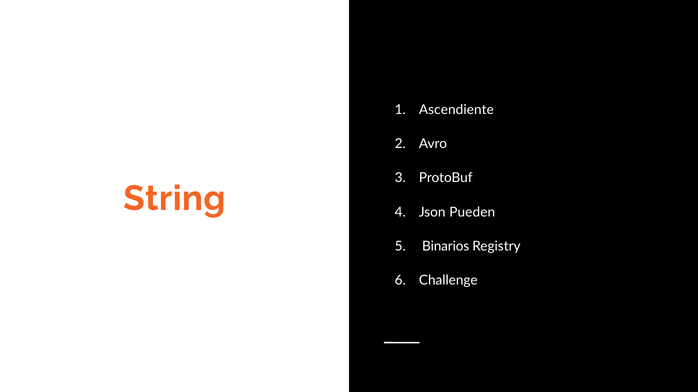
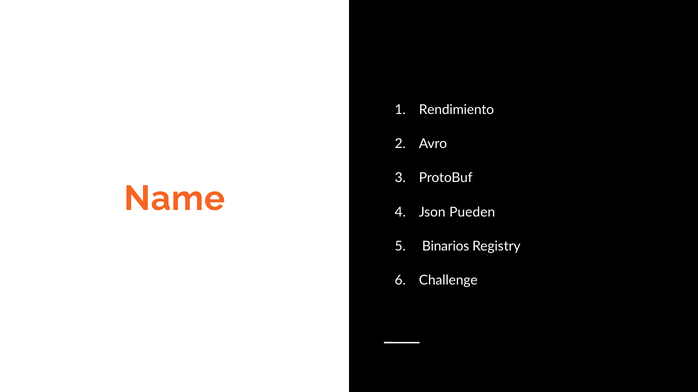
Ascendiente: Ascendiente -> Rendimiento (456, 110)
String: String -> Name (174, 199)
